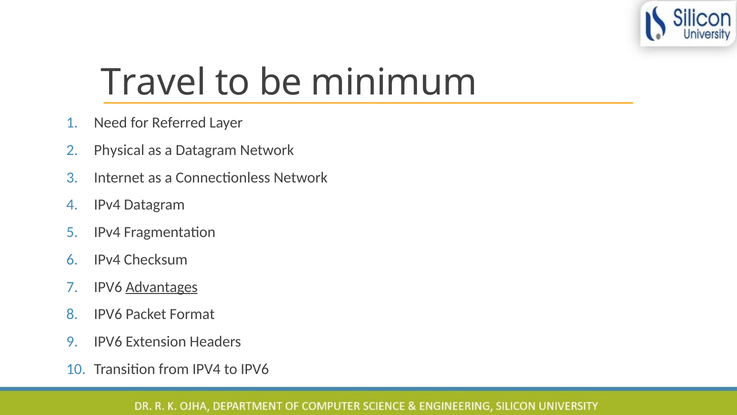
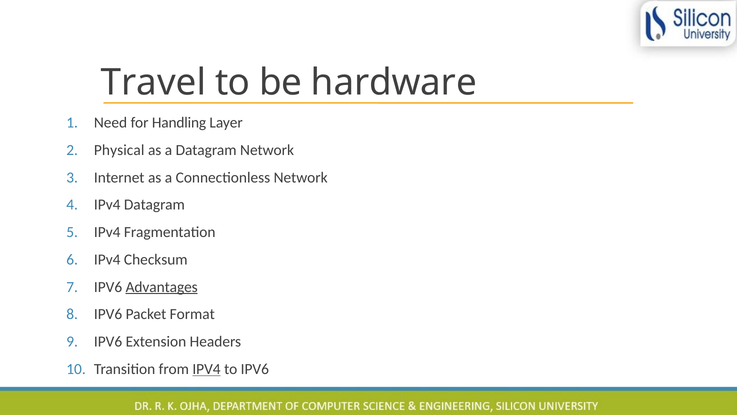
minimum: minimum -> hardware (394, 83)
Referred: Referred -> Handling (179, 123)
IPV4 underline: none -> present (207, 369)
